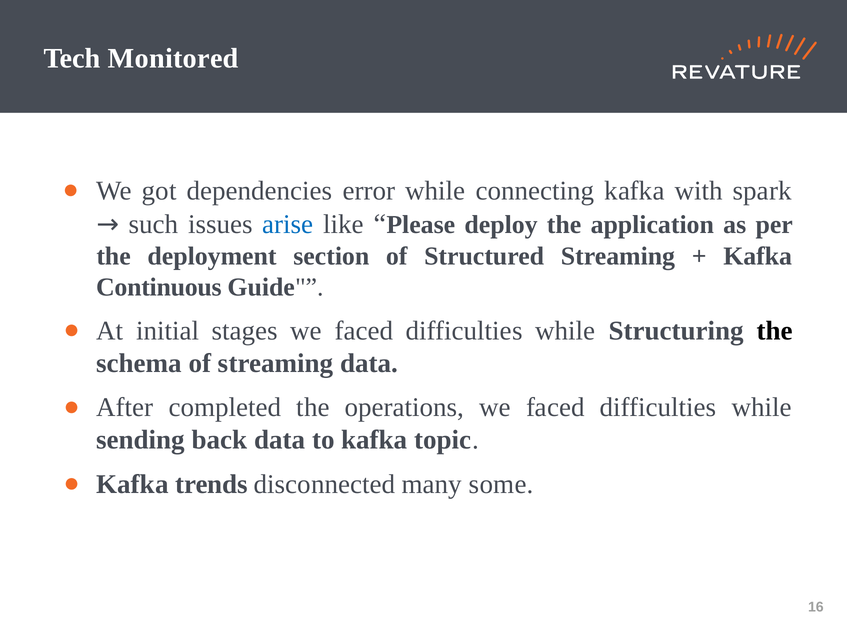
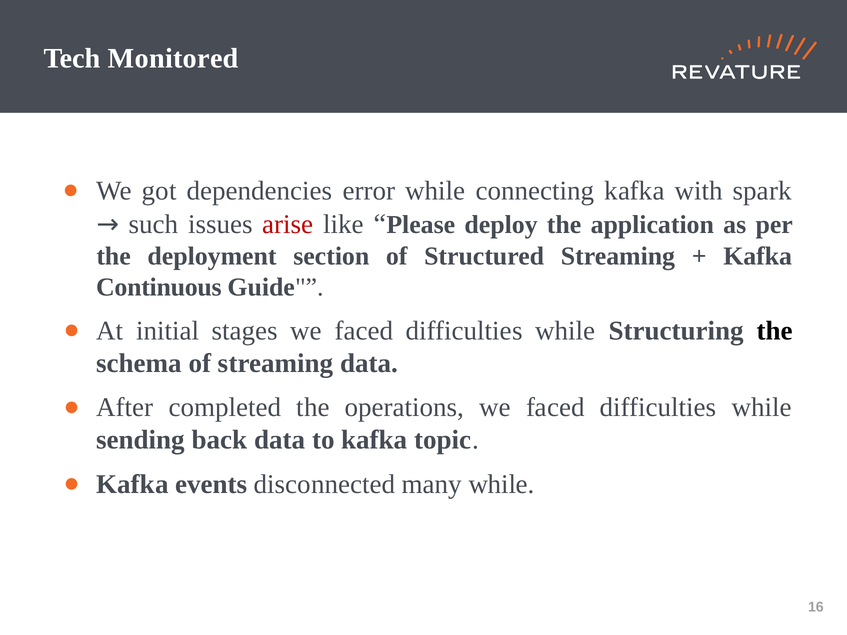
arise colour: blue -> red (288, 225)
trends: trends -> events (211, 484)
many some: some -> while (502, 484)
